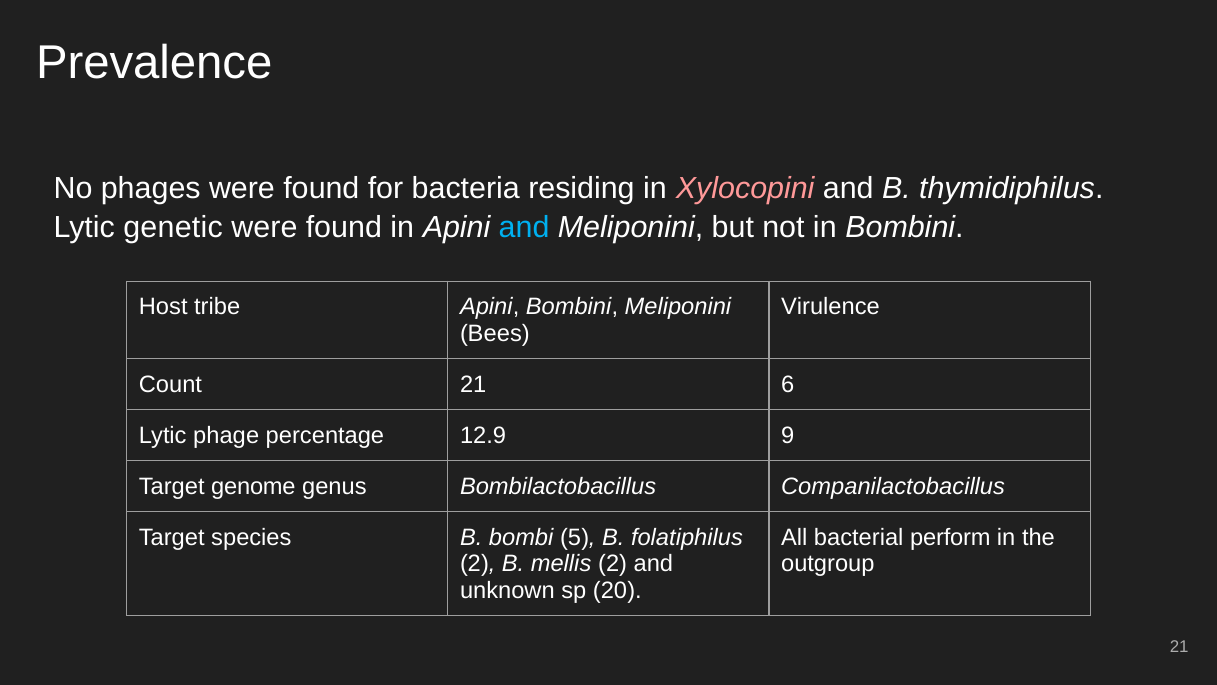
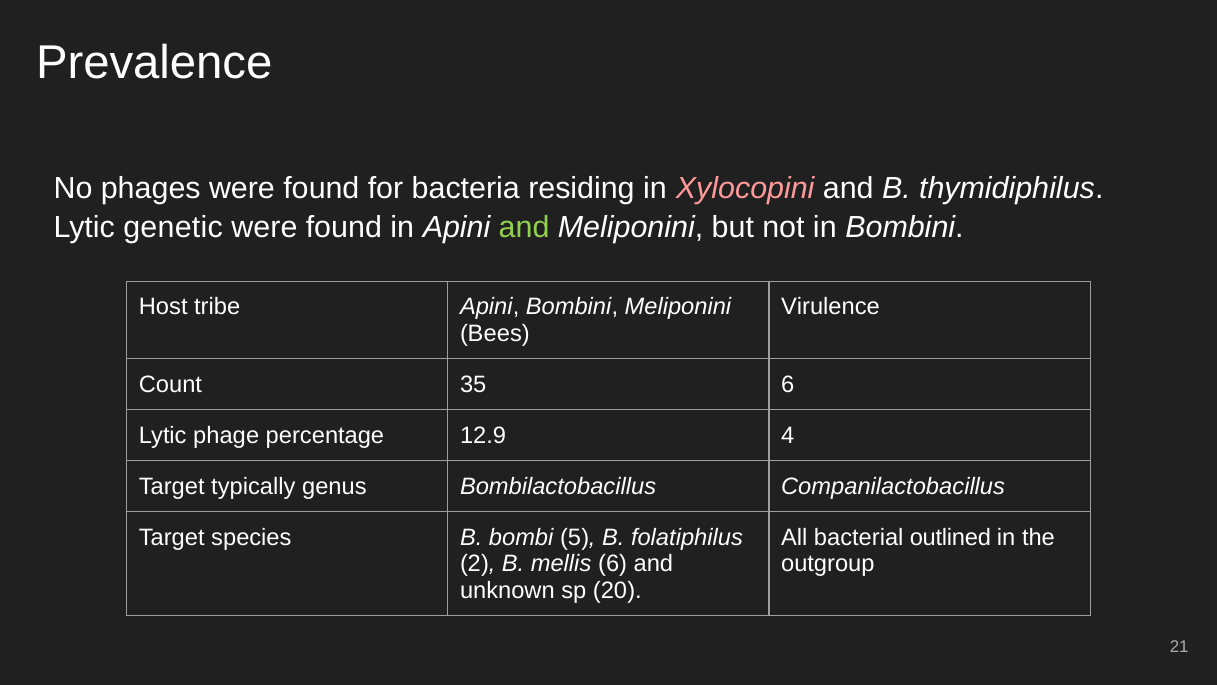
and colour: light blue -> light green (524, 227)
Count 21: 21 -> 35 (473, 384)
9: 9 -> 4 (788, 435)
genome: genome -> typically (253, 486)
perform: perform -> outlined (950, 537)
mellis 2: 2 -> 6 (613, 564)
